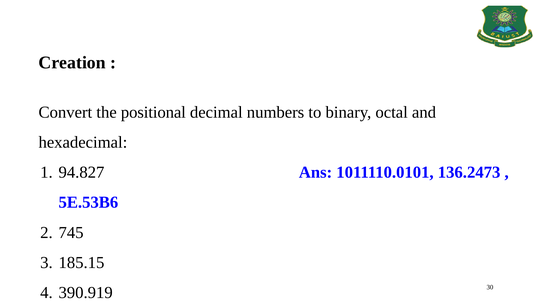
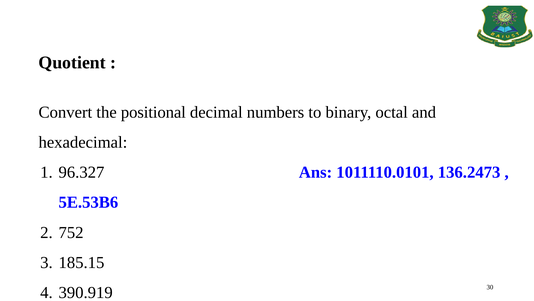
Creation: Creation -> Quotient (72, 63)
94.827: 94.827 -> 96.327 (81, 172)
745: 745 -> 752 (71, 232)
